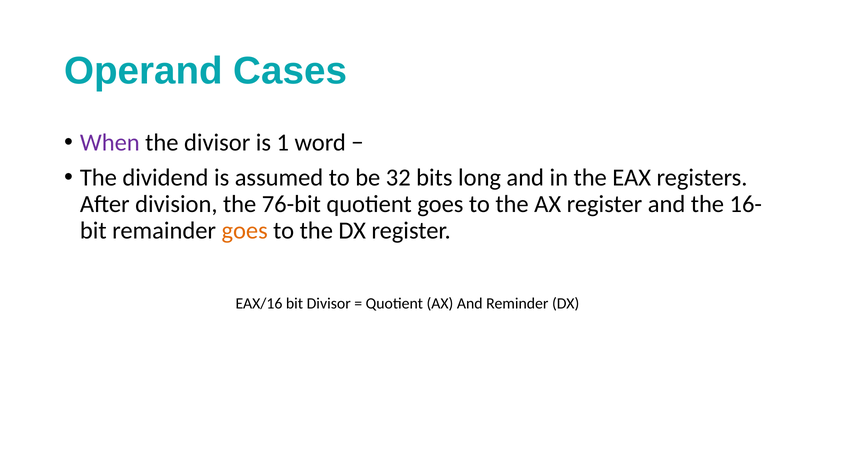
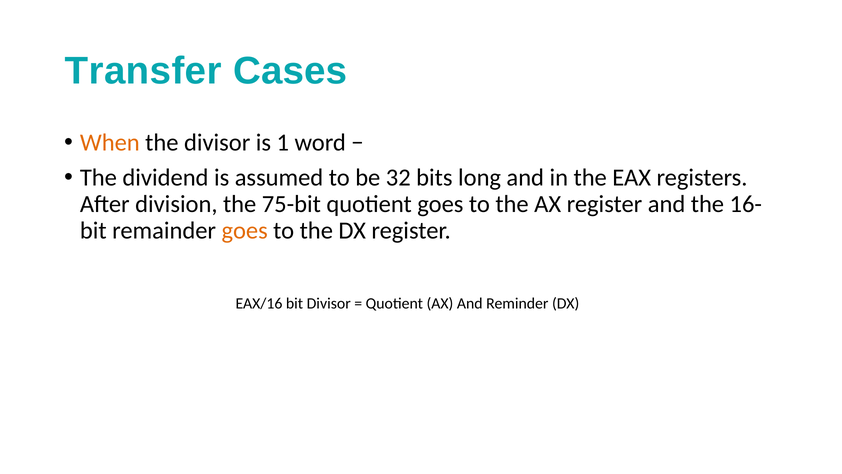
Operand: Operand -> Transfer (143, 71)
When colour: purple -> orange (110, 142)
76-bit: 76-bit -> 75-bit (291, 204)
